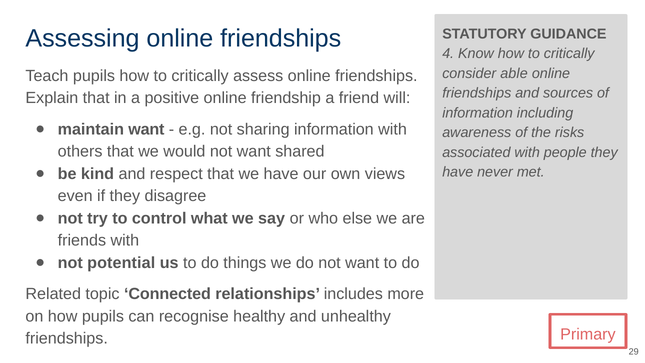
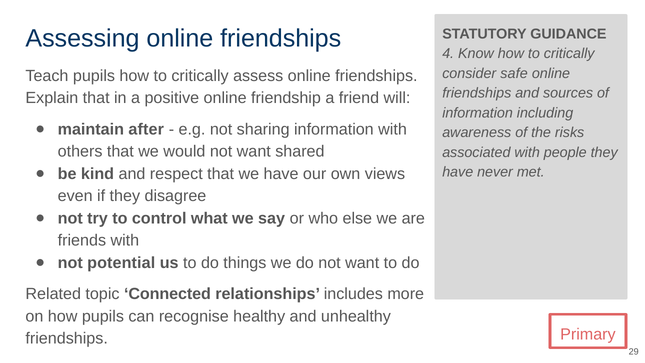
able: able -> safe (514, 73)
maintain want: want -> after (146, 129)
